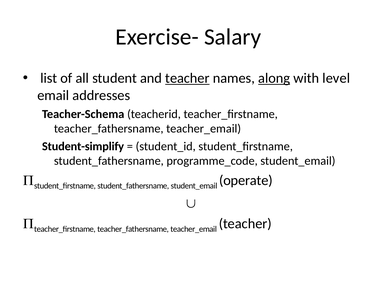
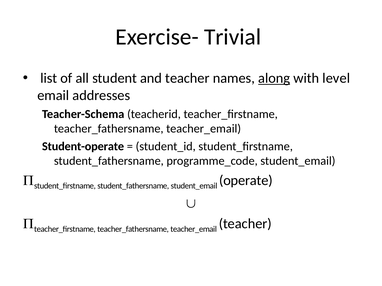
Salary: Salary -> Trivial (233, 37)
teacher underline: present -> none (187, 78)
Student-simplify: Student-simplify -> Student-operate (83, 147)
